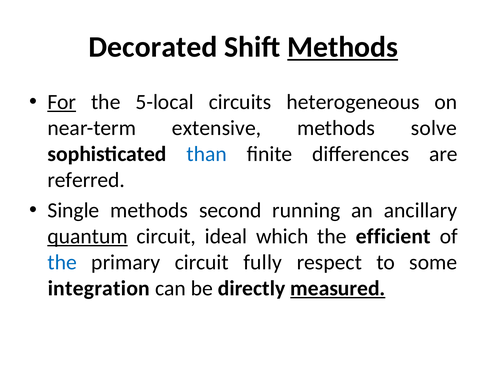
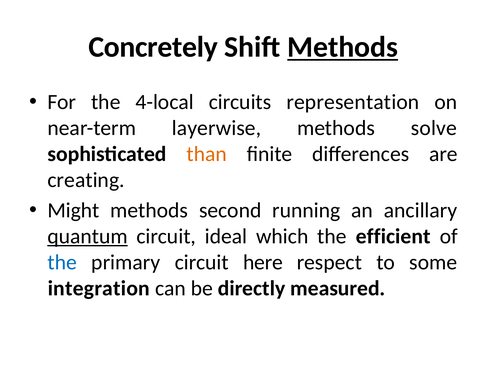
Decorated: Decorated -> Concretely (153, 47)
For underline: present -> none (62, 102)
5-local: 5-local -> 4-local (165, 102)
heterogeneous: heterogeneous -> representation (353, 102)
extensive: extensive -> layerwise (217, 128)
than colour: blue -> orange (207, 154)
referred: referred -> creating (86, 180)
Single: Single -> Might (73, 211)
fully: fully -> here (263, 263)
measured underline: present -> none (338, 289)
